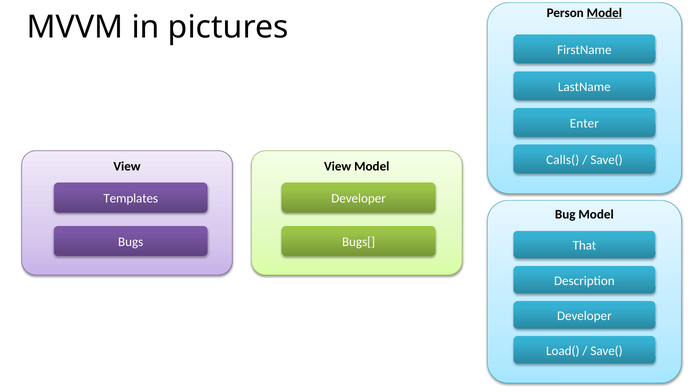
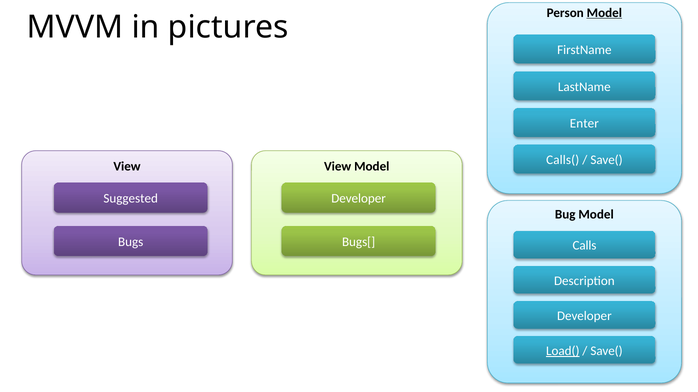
Templates: Templates -> Suggested (131, 199)
That: That -> Calls (584, 246)
Load( underline: none -> present (563, 351)
